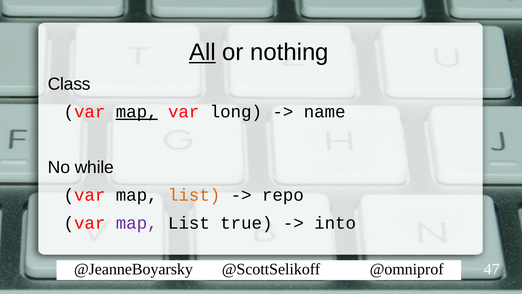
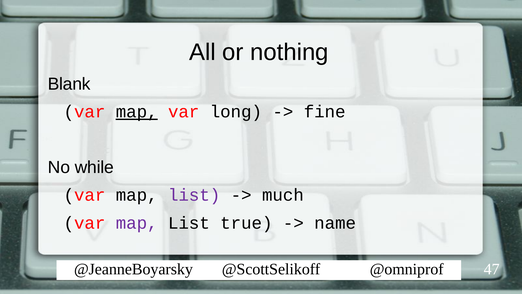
All underline: present -> none (202, 52)
Class: Class -> Blank (69, 84)
name: name -> fine (325, 112)
list colour: orange -> purple (194, 195)
repo: repo -> much (283, 195)
into: into -> name (335, 223)
